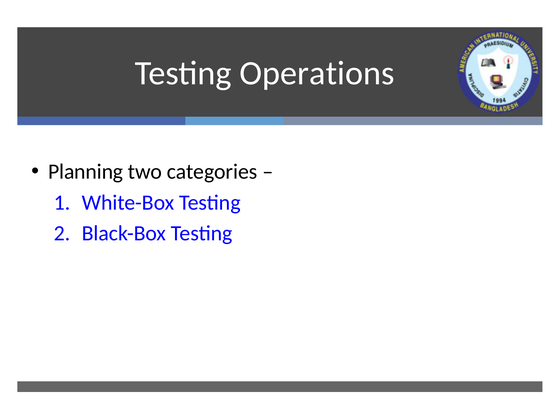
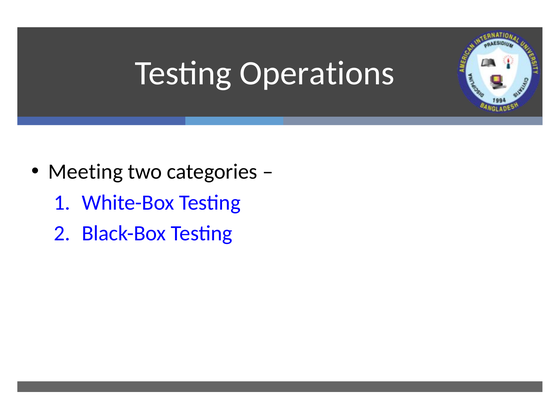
Planning: Planning -> Meeting (86, 172)
